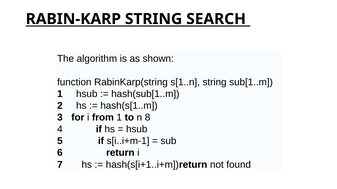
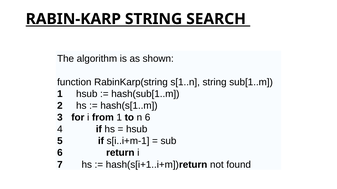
n 8: 8 -> 6 (148, 118)
